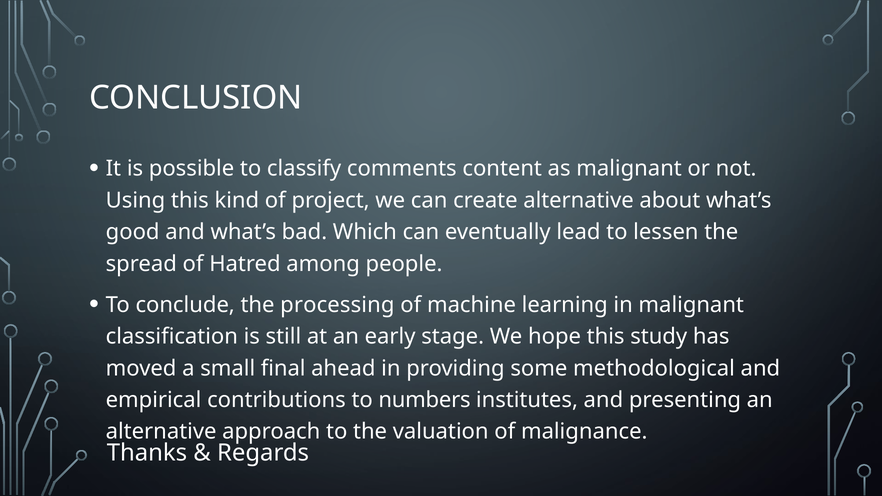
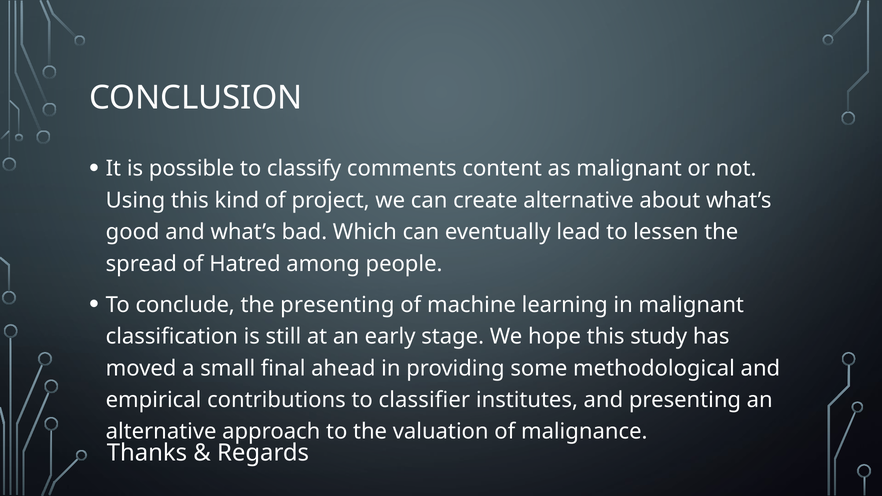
the processing: processing -> presenting (337, 305)
numbers: numbers -> classifier (424, 400)
